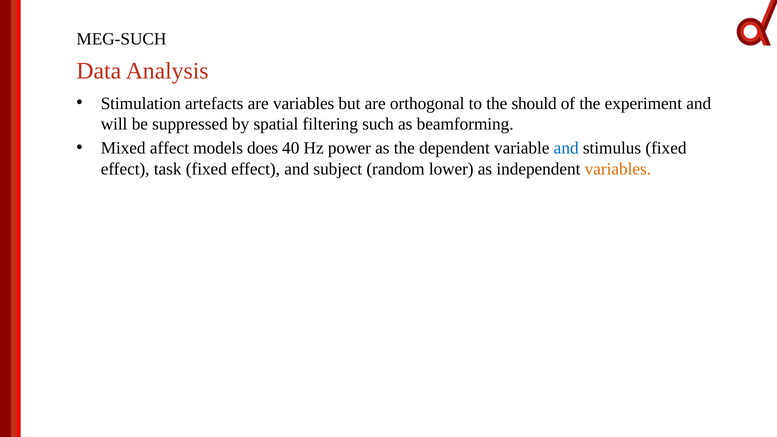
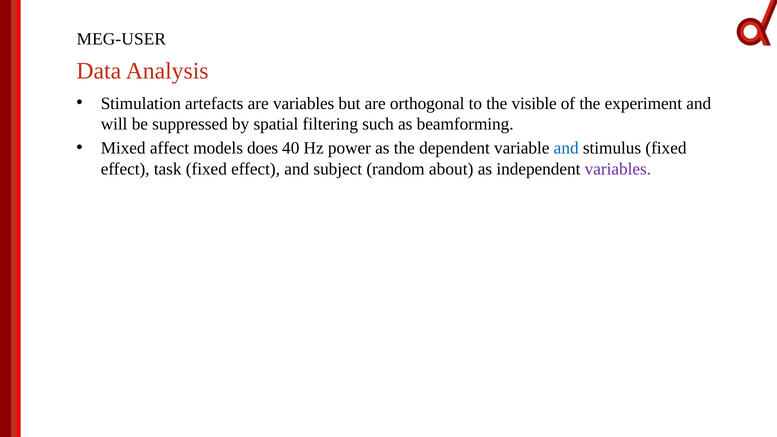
MEG-SUCH: MEG-SUCH -> MEG-USER (121, 39)
should: should -> visible (534, 103)
lower: lower -> about (451, 169)
variables colour: orange -> purple (618, 169)
